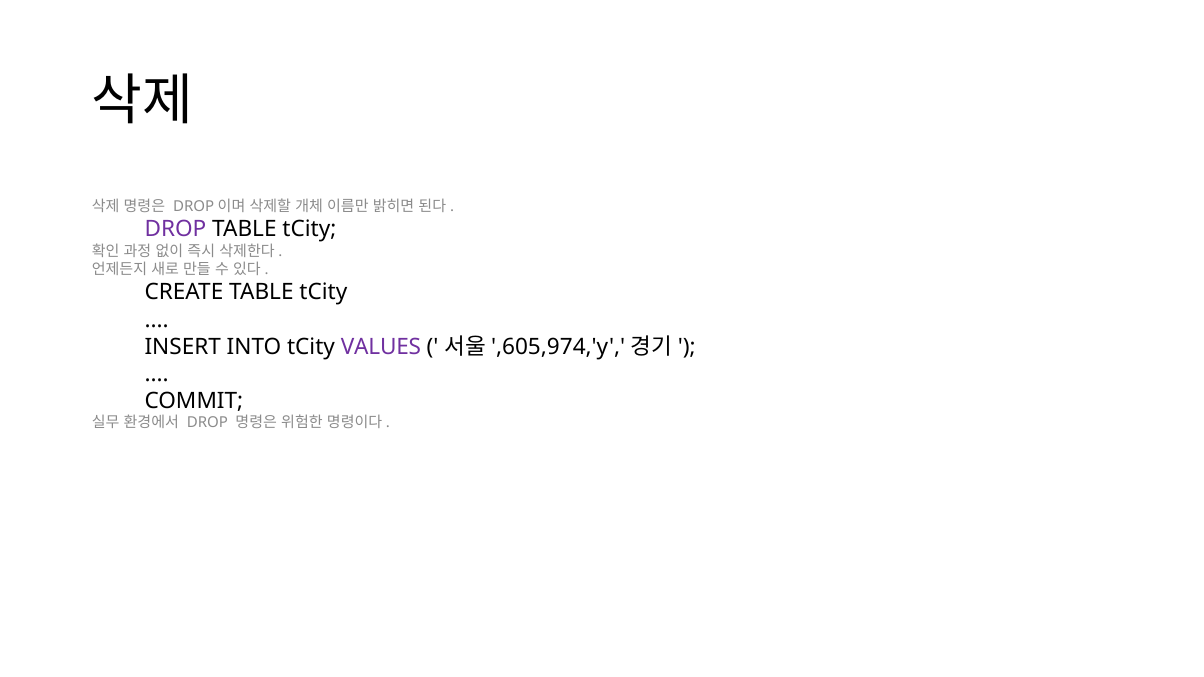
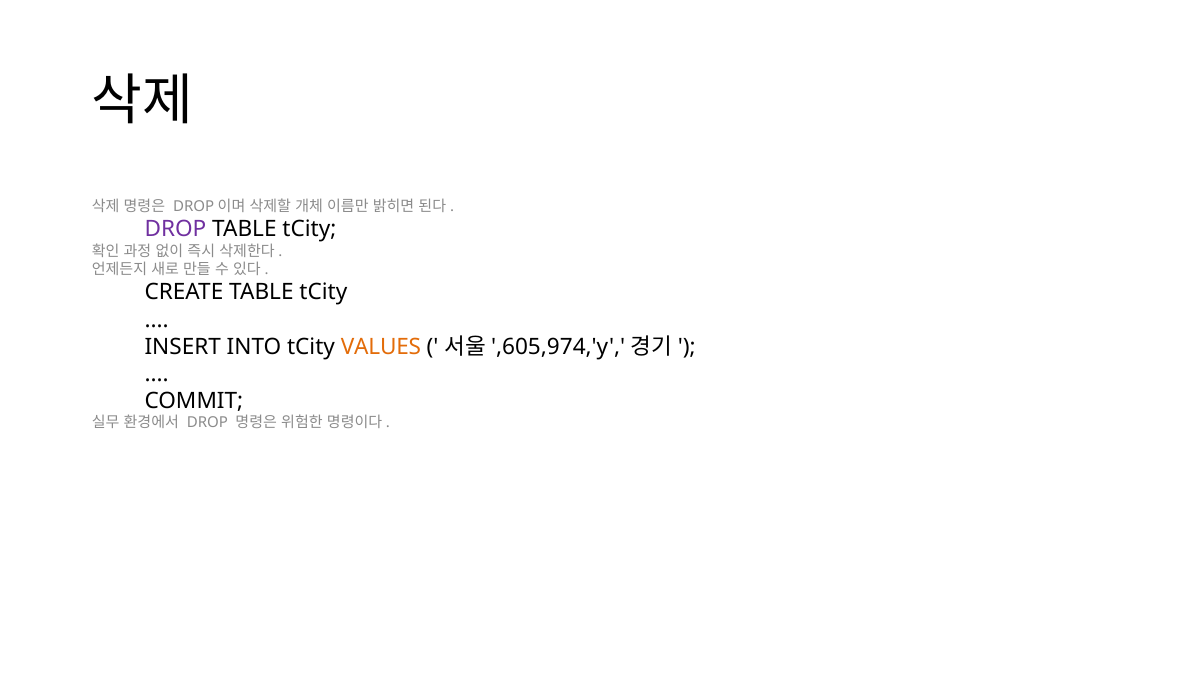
VALUES colour: purple -> orange (381, 347)
